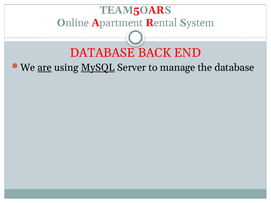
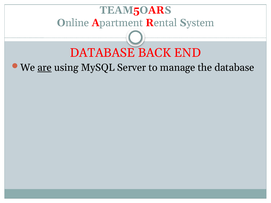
MySQL underline: present -> none (98, 68)
